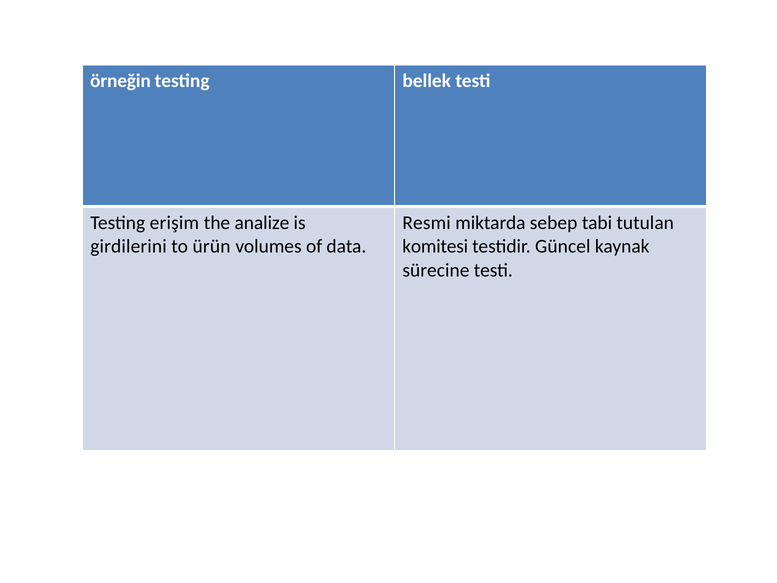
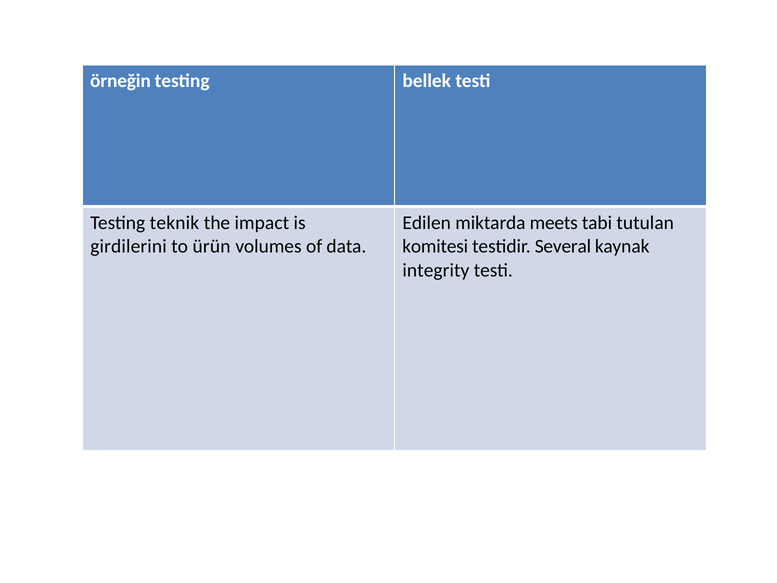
erişim: erişim -> teknik (174, 223)
analize: analize -> impact (262, 223)
Resmi: Resmi -> Edilen (427, 223)
sebep: sebep -> meets (554, 223)
Güncel: Güncel -> Several (563, 246)
sürecine: sürecine -> integrity (436, 270)
